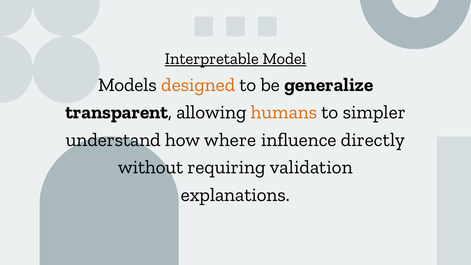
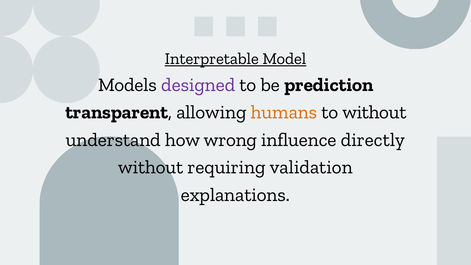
designed colour: orange -> purple (198, 85)
generalize: generalize -> prediction (329, 85)
to simpler: simpler -> without (374, 112)
where: where -> wrong (230, 140)
